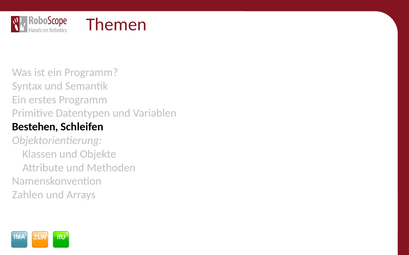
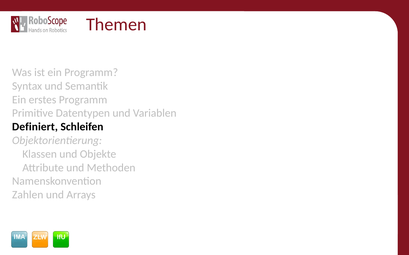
Bestehen: Bestehen -> Definiert (35, 127)
